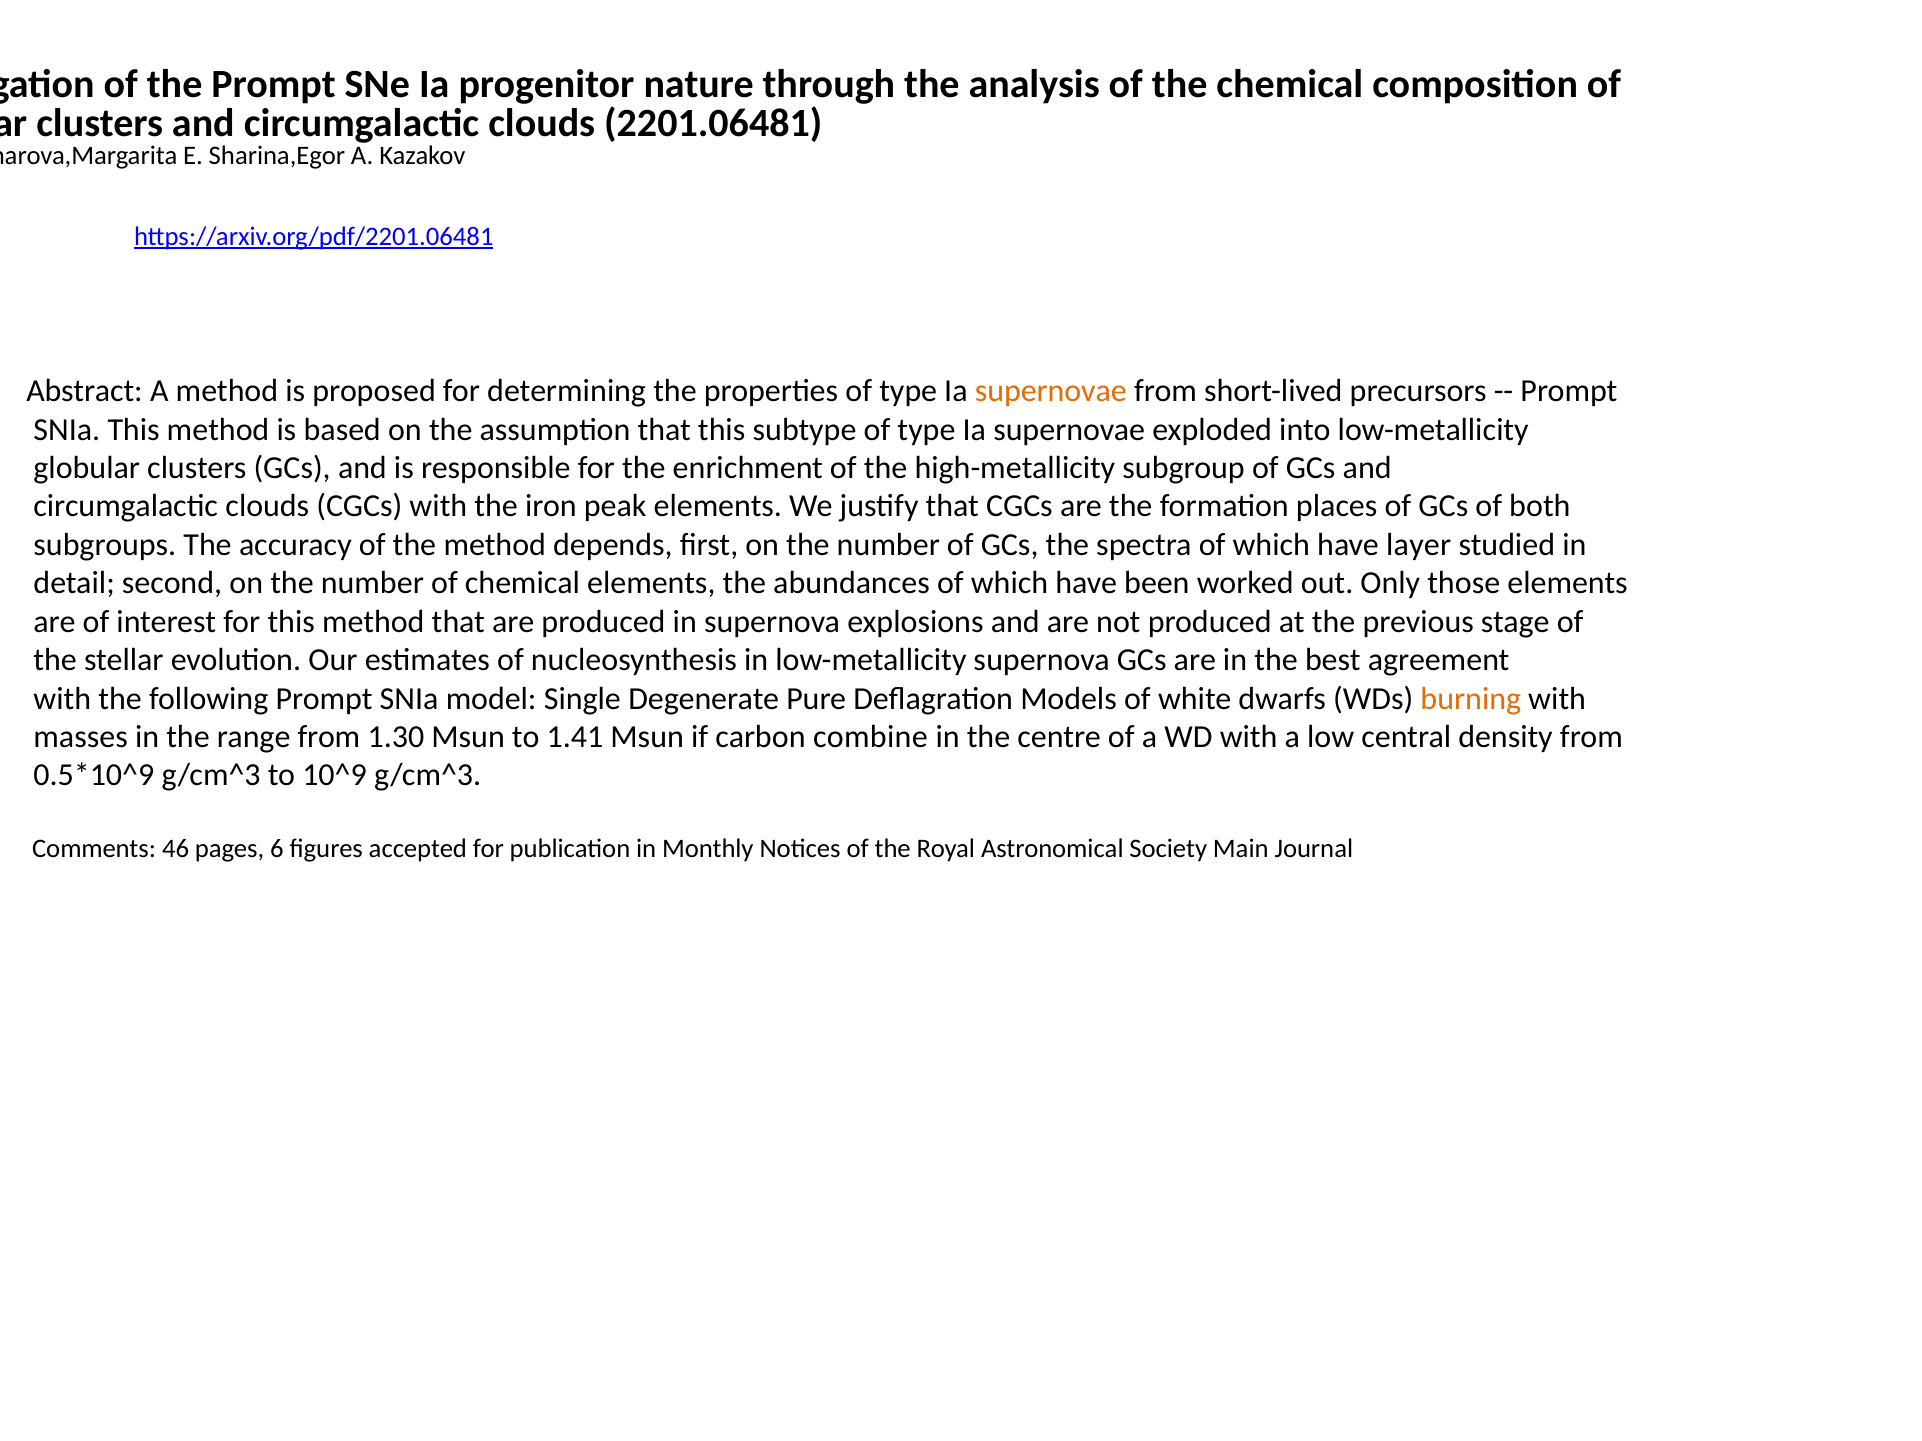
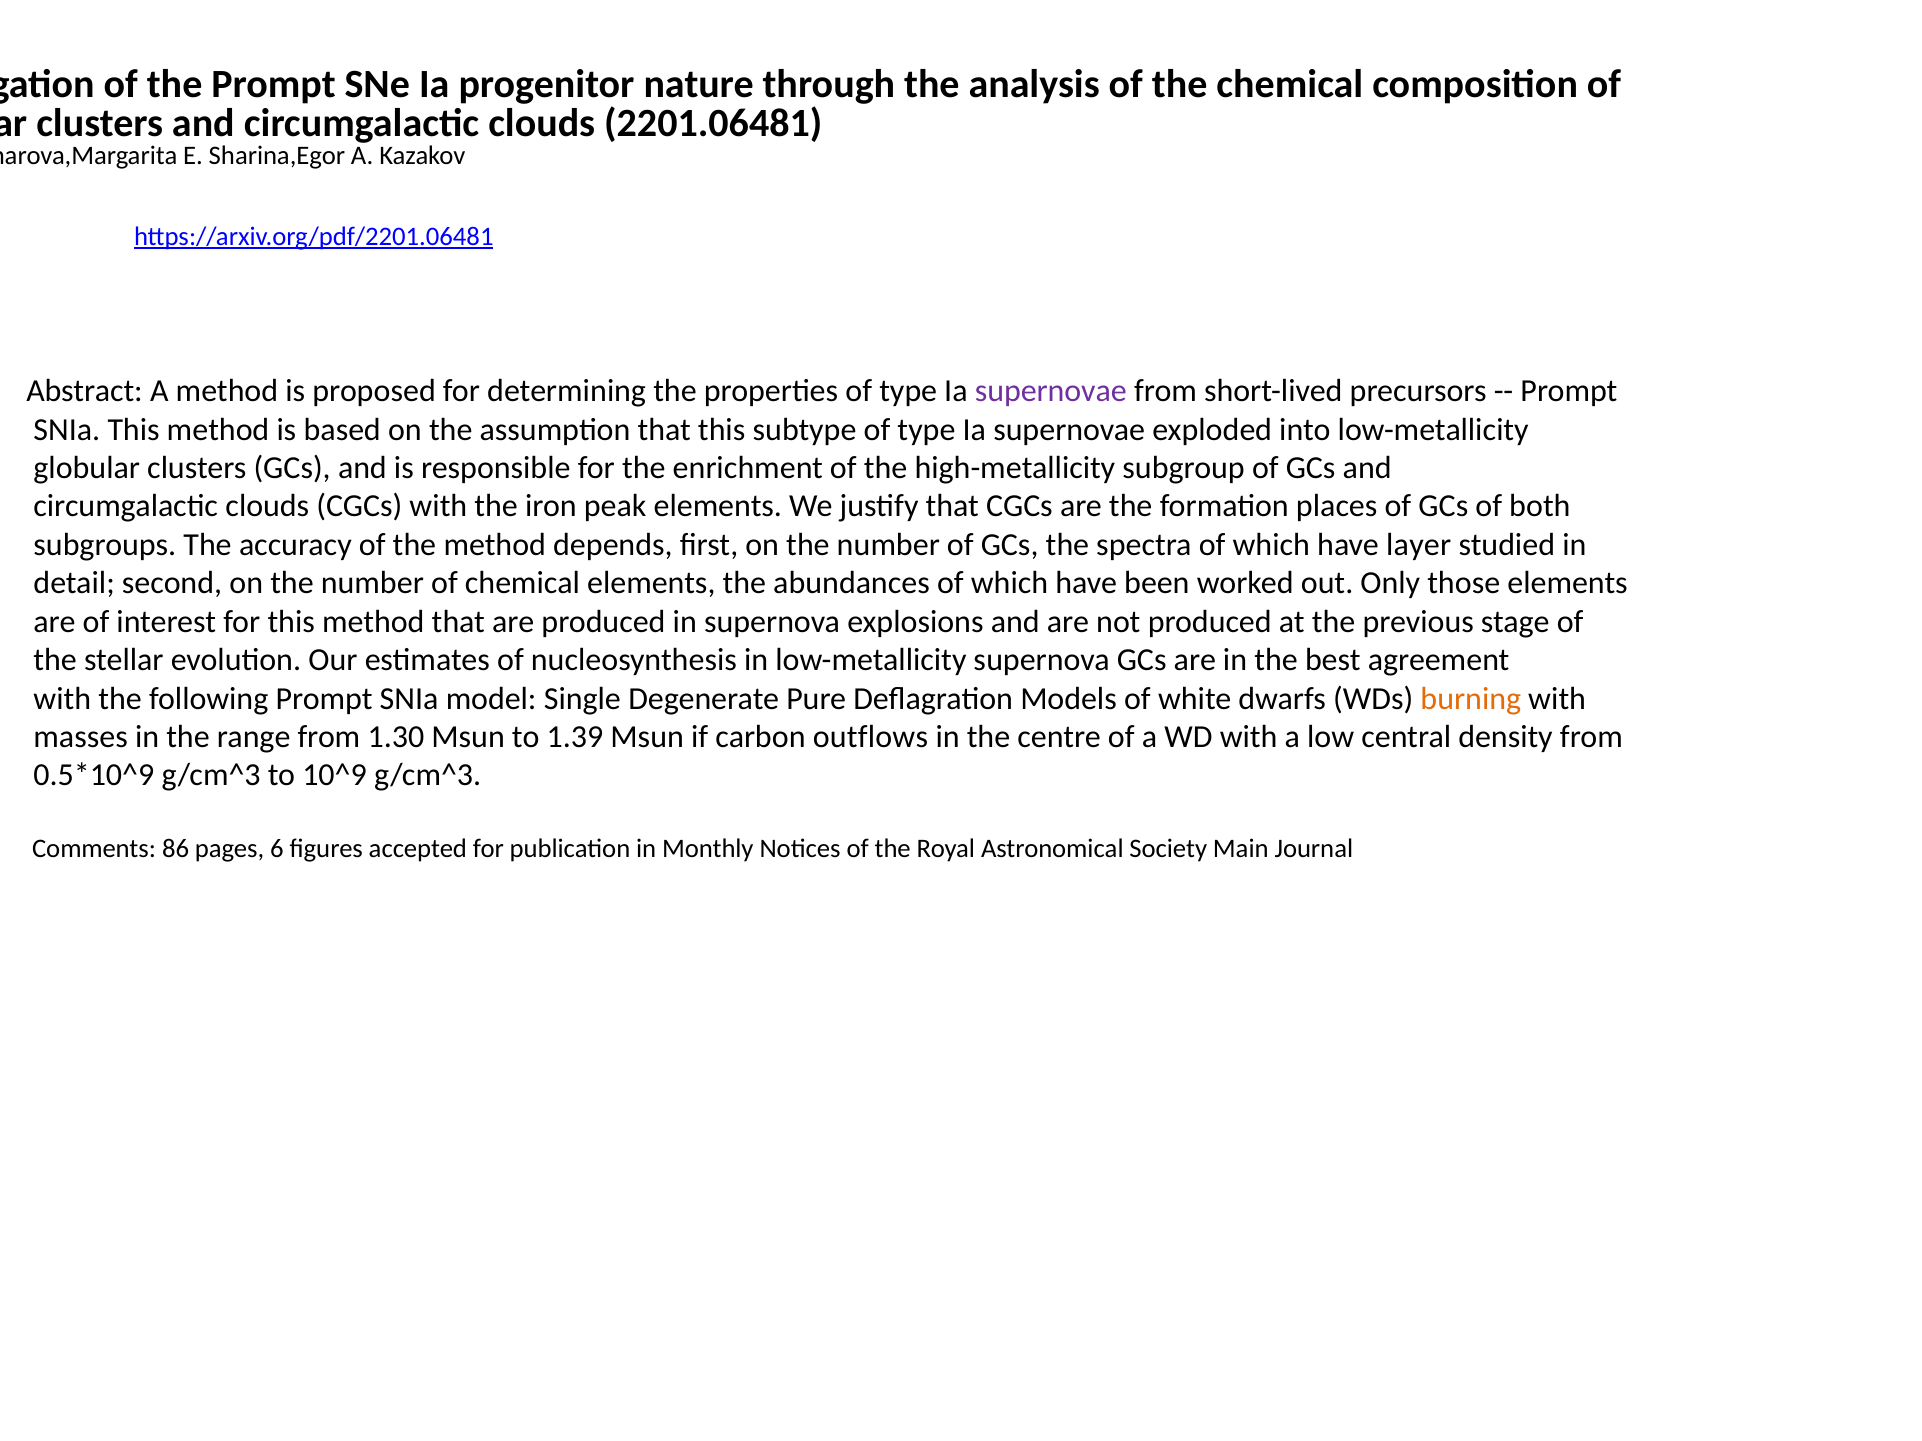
supernovae colour: orange -> purple (1051, 391)
1.41: 1.41 -> 1.39 (575, 737)
combine: combine -> outflows (870, 737)
46: 46 -> 86 (176, 849)
